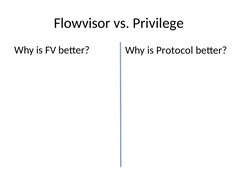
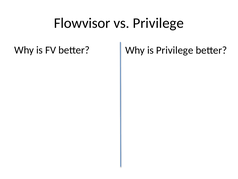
is Protocol: Protocol -> Privilege (175, 50)
